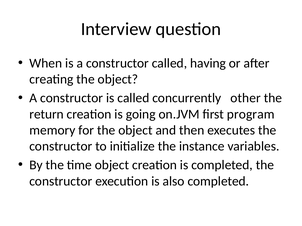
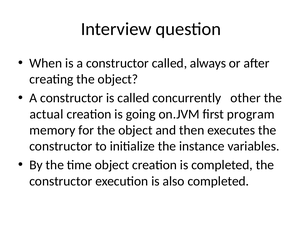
having: having -> always (208, 63)
return: return -> actual (46, 114)
